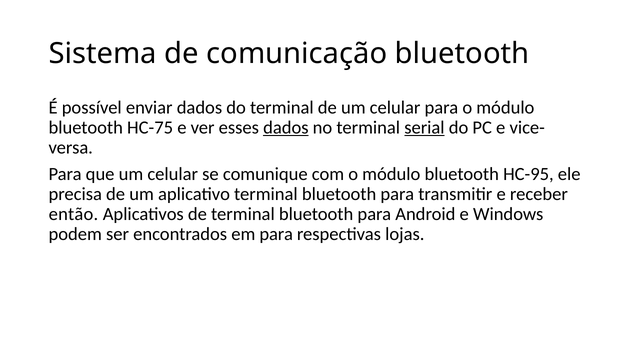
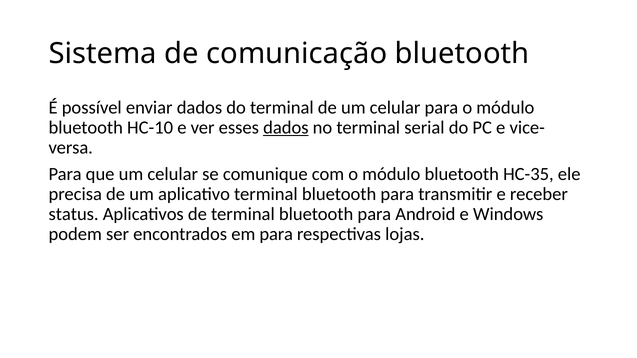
HC-75: HC-75 -> HC-10 (150, 128)
serial underline: present -> none (424, 128)
HC-95: HC-95 -> HC-35 (528, 174)
então: então -> status (74, 214)
